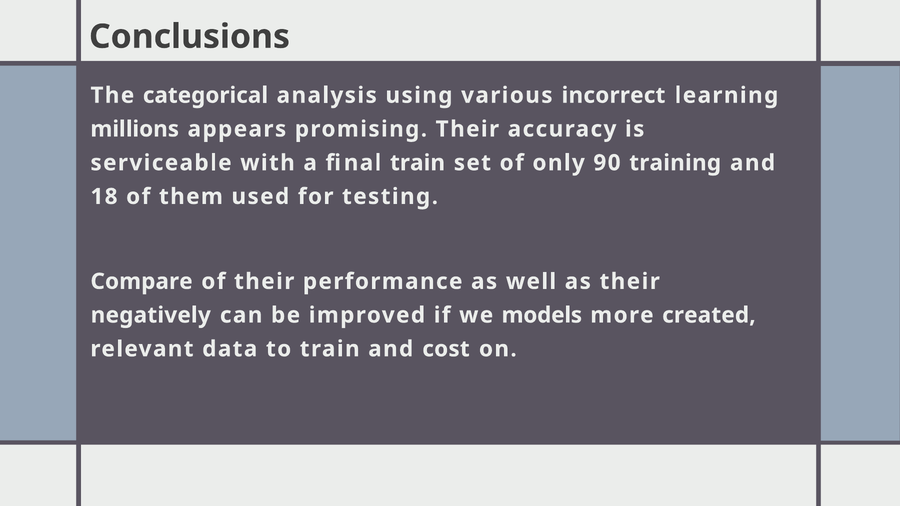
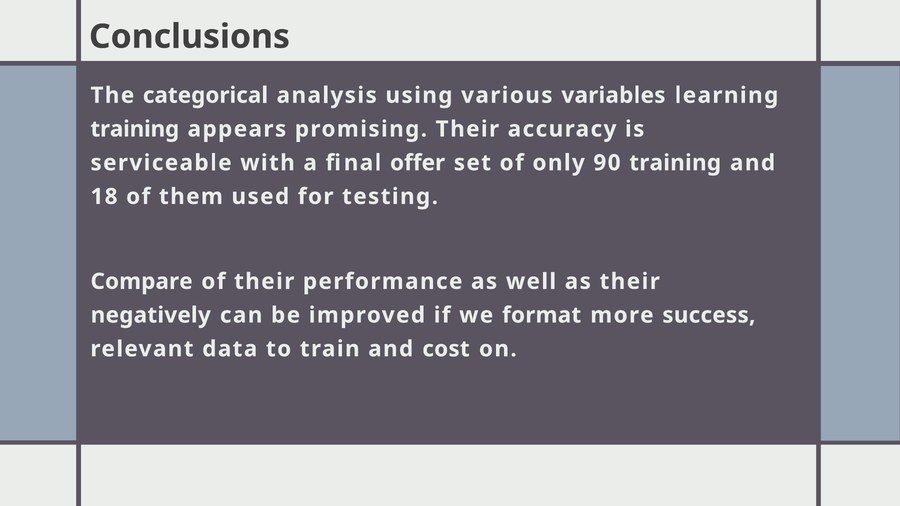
incorrect: incorrect -> variables (613, 95)
millions: millions -> training (135, 129)
final train: train -> offer (418, 163)
models: models -> format (542, 315)
created: created -> success (709, 315)
